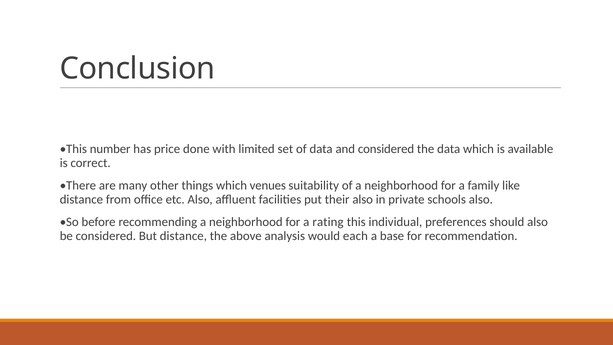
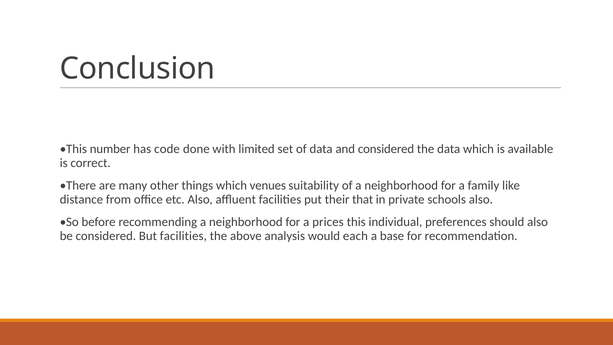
price: price -> code (167, 149)
their also: also -> that (363, 199)
rating: rating -> prices (328, 222)
But distance: distance -> facilities (183, 236)
